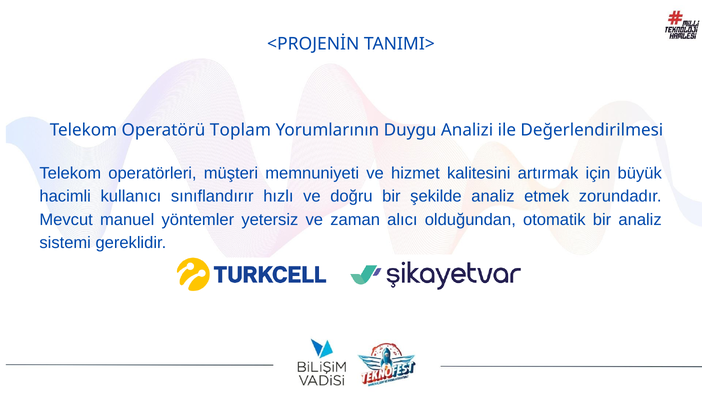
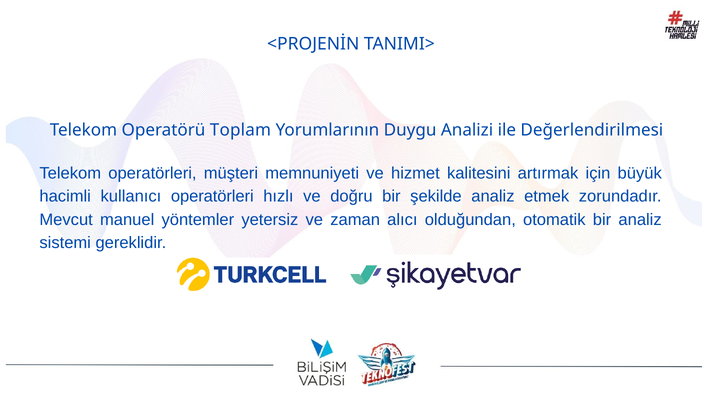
kullanıcı sınıflandırır: sınıflandırır -> operatörleri (212, 196)
